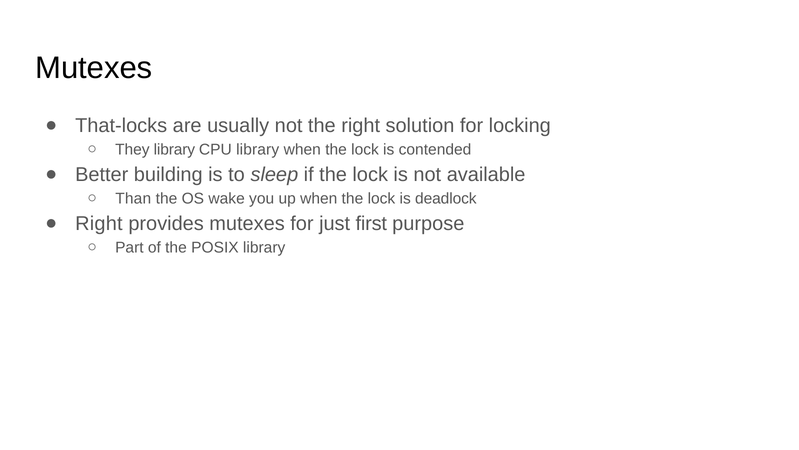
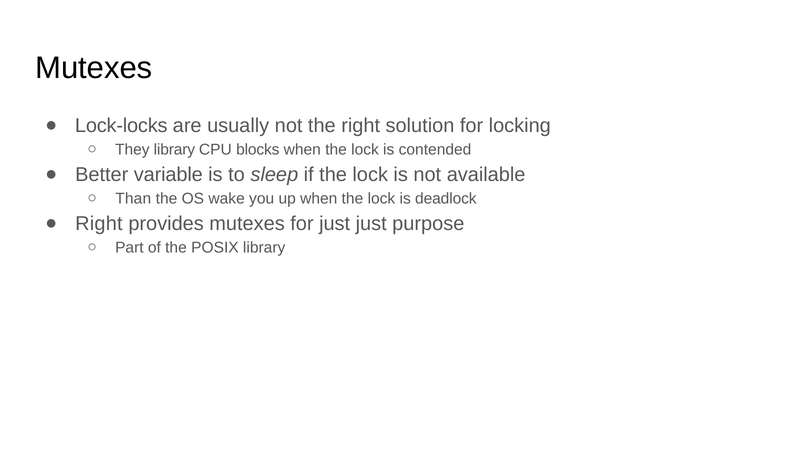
That-locks: That-locks -> Lock-locks (121, 126)
CPU library: library -> blocks (258, 149)
building: building -> variable (168, 175)
just first: first -> just (371, 224)
